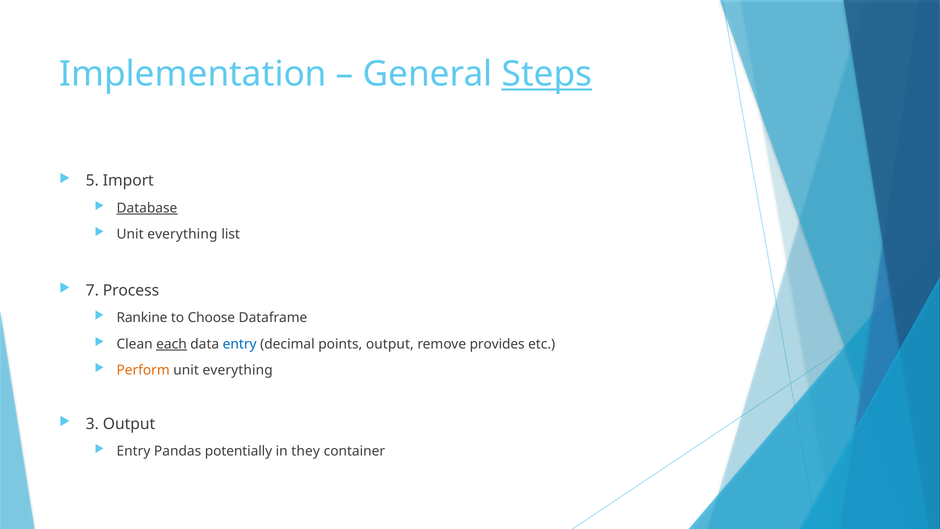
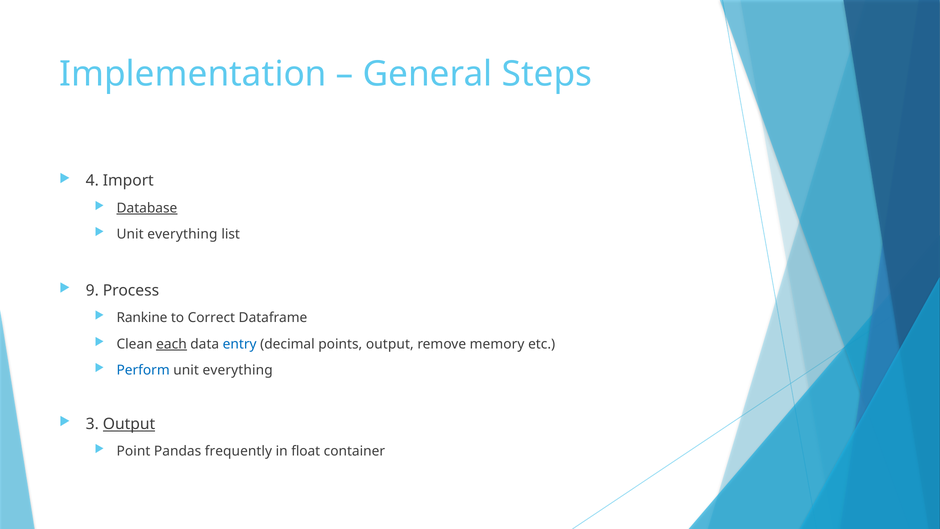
Steps underline: present -> none (547, 74)
5: 5 -> 4 (92, 181)
7: 7 -> 9 (92, 290)
Choose: Choose -> Correct (211, 318)
provides: provides -> memory (497, 344)
Perform colour: orange -> blue (143, 370)
Output underline: none -> present (129, 424)
Entry: Entry -> Point (133, 451)
potentially: potentially -> frequently (238, 451)
they: they -> float (306, 451)
